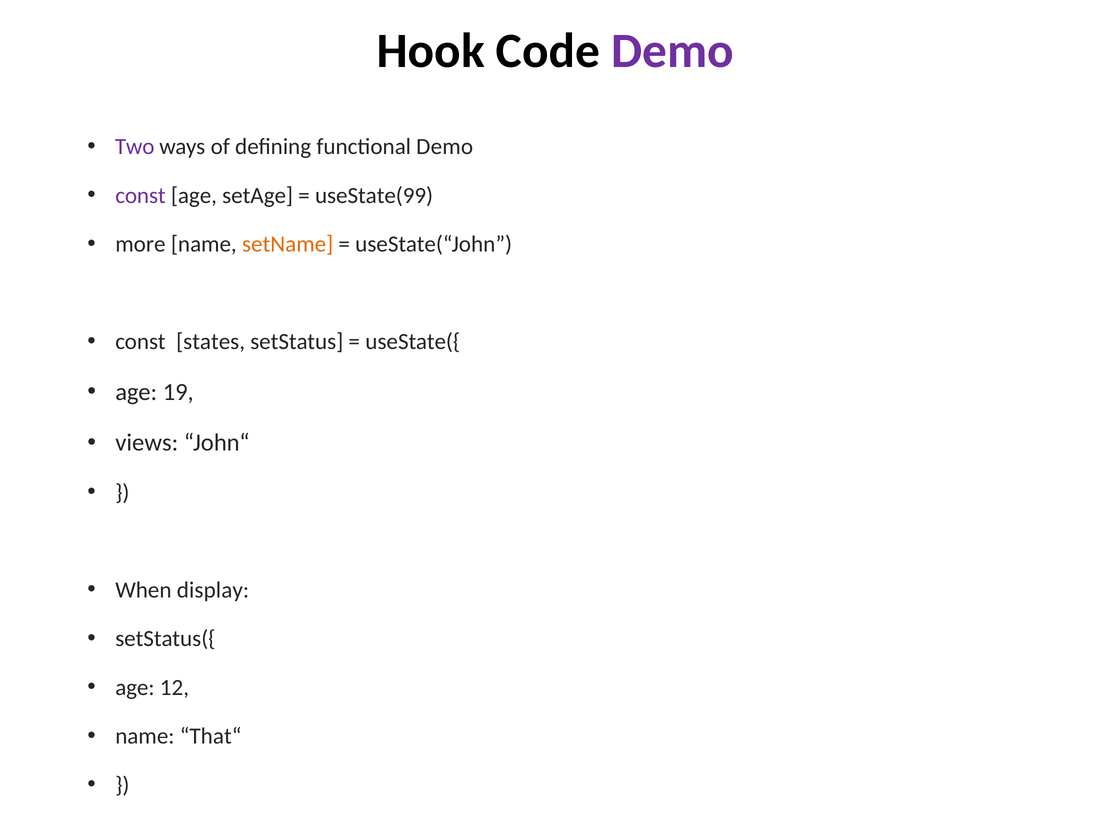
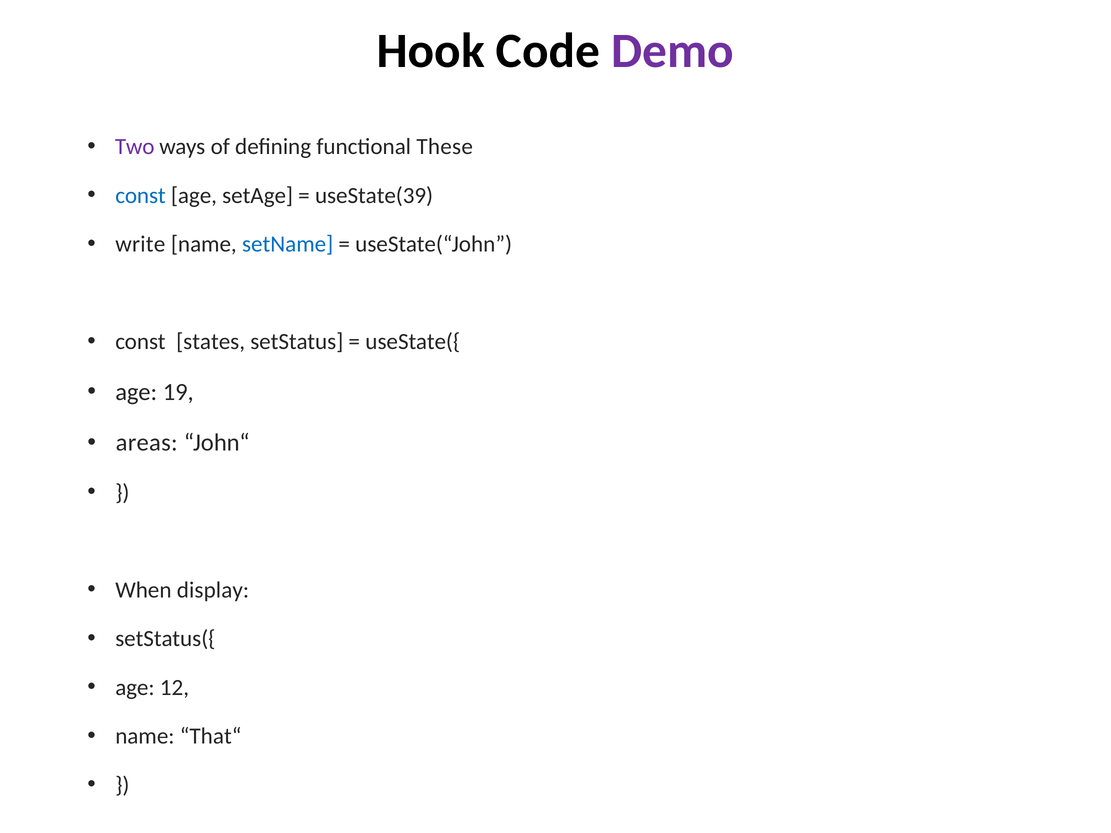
functional Demo: Demo -> These (445, 147)
const colour: purple -> blue (140, 196)
useState(99: useState(99 -> useState(39 (374, 196)
more: more -> write (140, 244)
setName colour: orange -> blue (288, 244)
views: views -> areas (147, 443)
